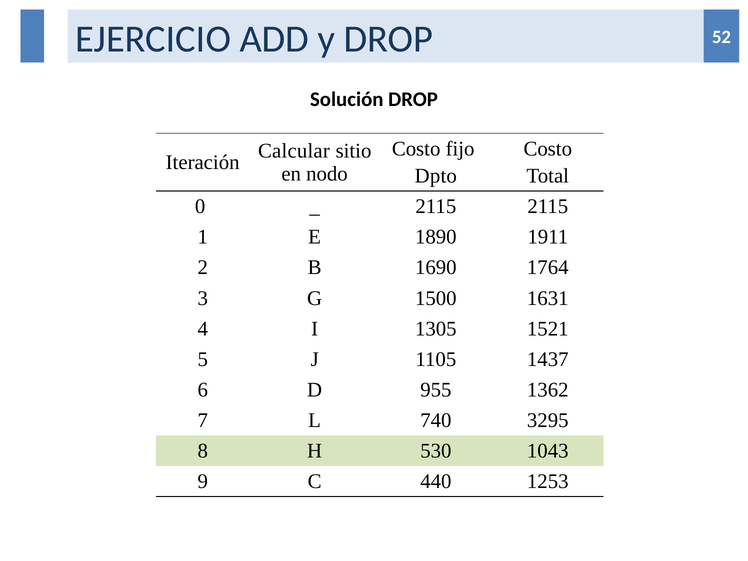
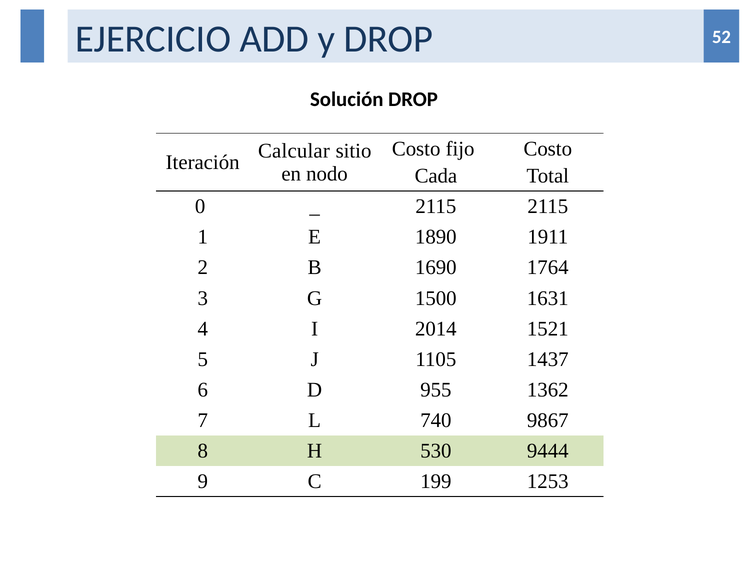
Dpto: Dpto -> Cada (436, 176)
1305: 1305 -> 2014 (436, 329)
3295: 3295 -> 9867 (548, 420)
1043: 1043 -> 9444 (548, 451)
440: 440 -> 199 (436, 482)
